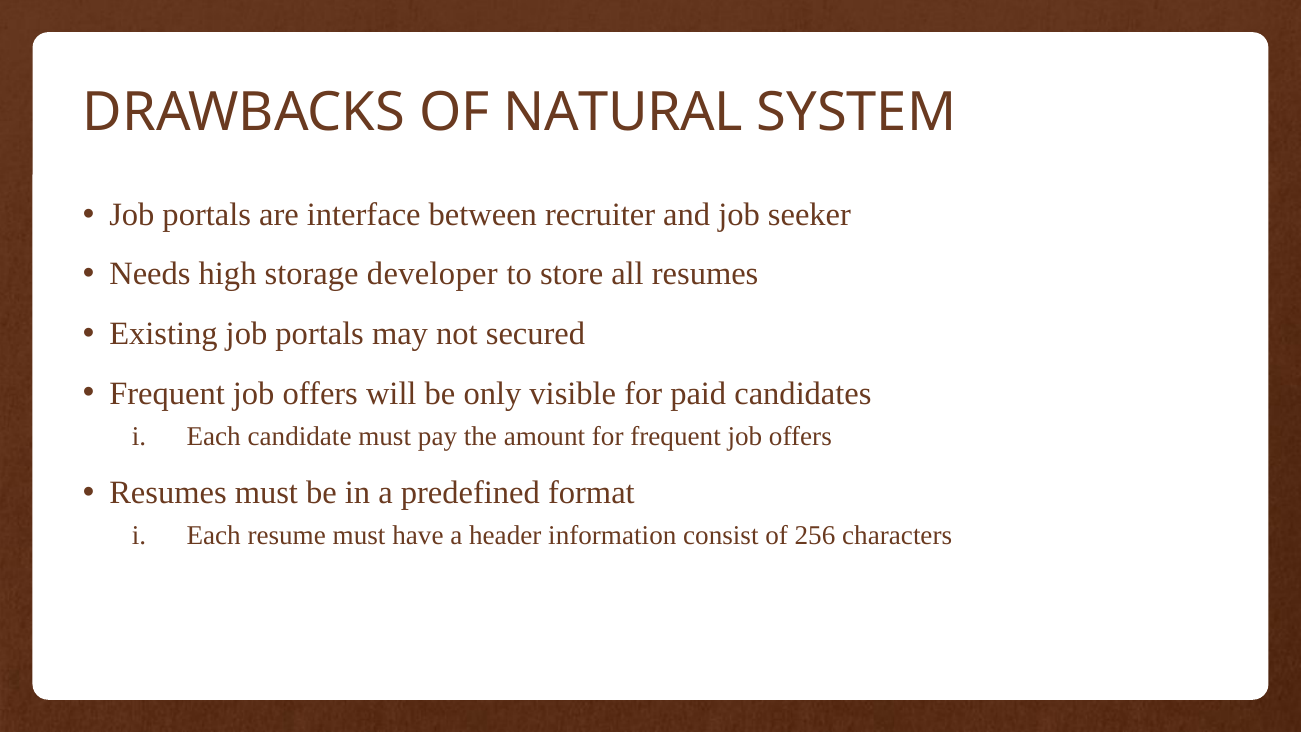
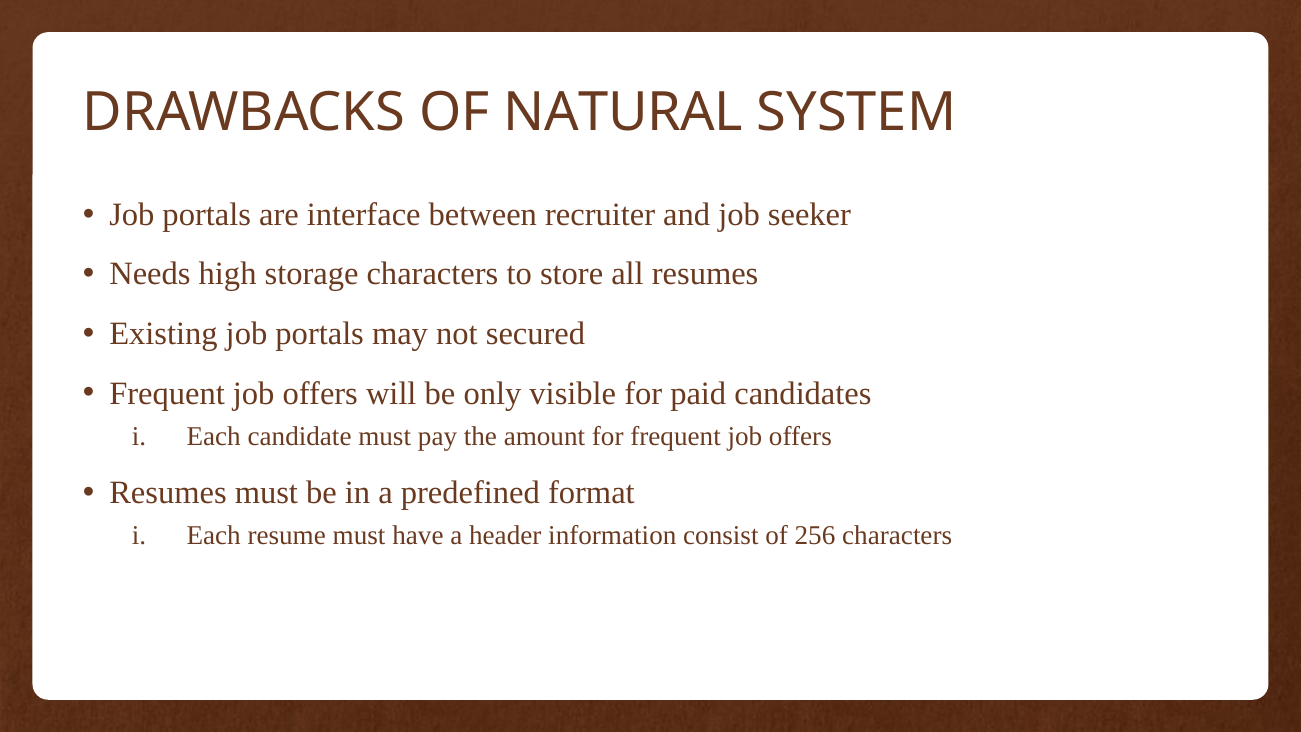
storage developer: developer -> characters (432, 274)
